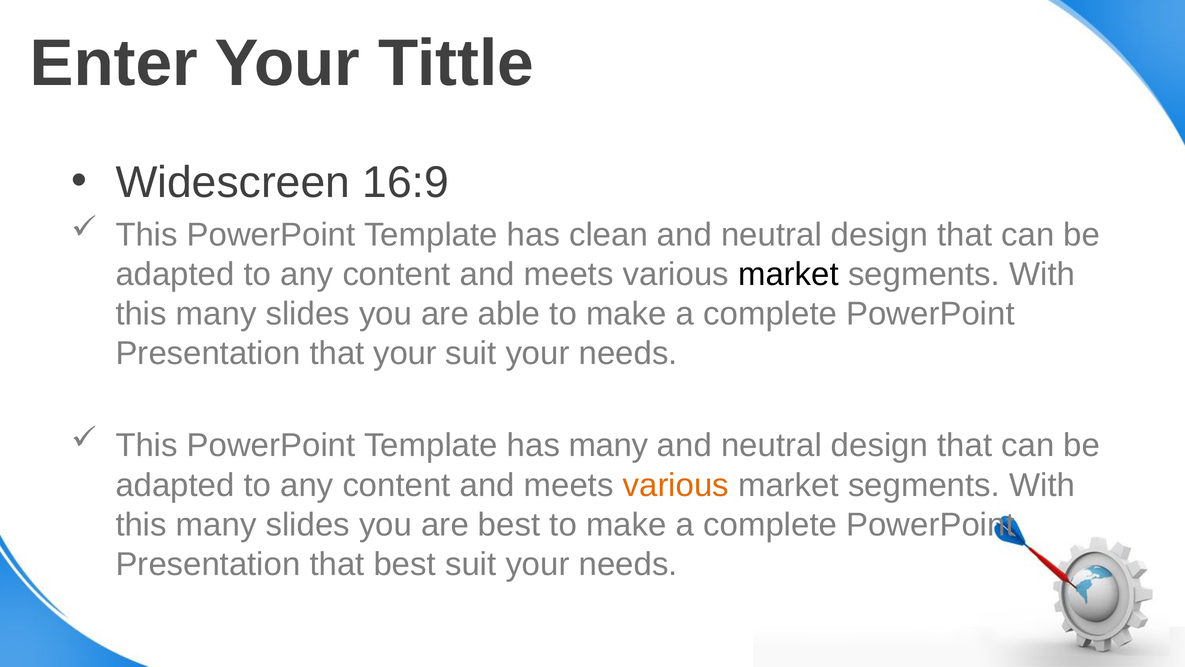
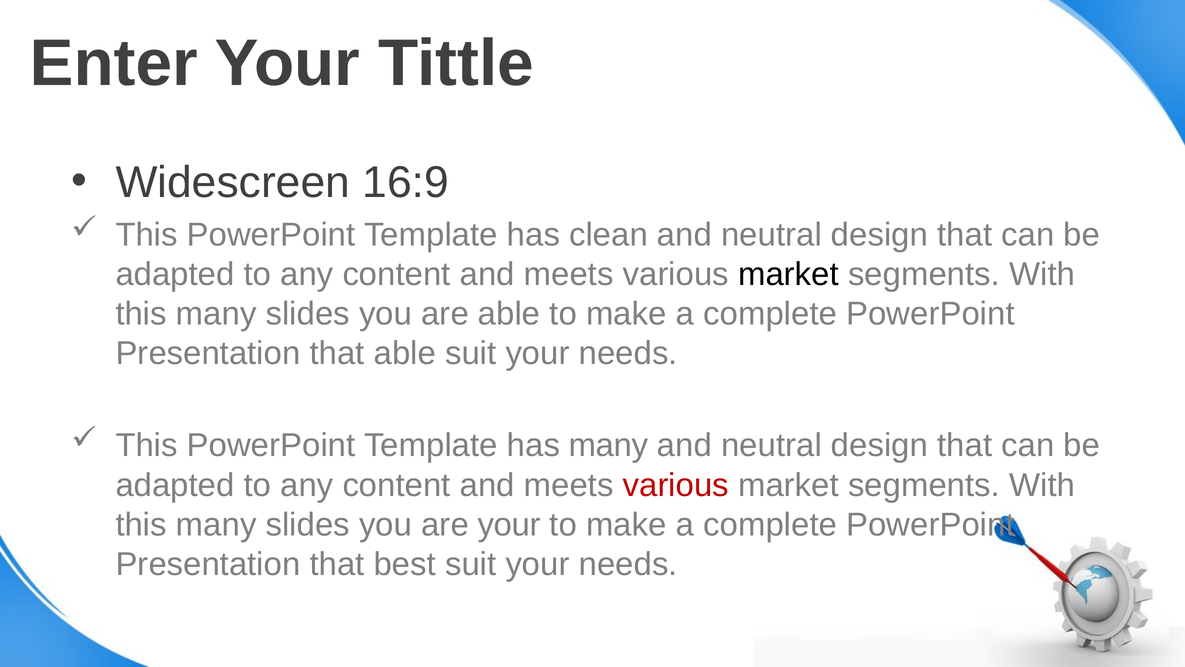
that your: your -> able (405, 353)
various colour: orange -> red (676, 485)
are best: best -> your (509, 524)
